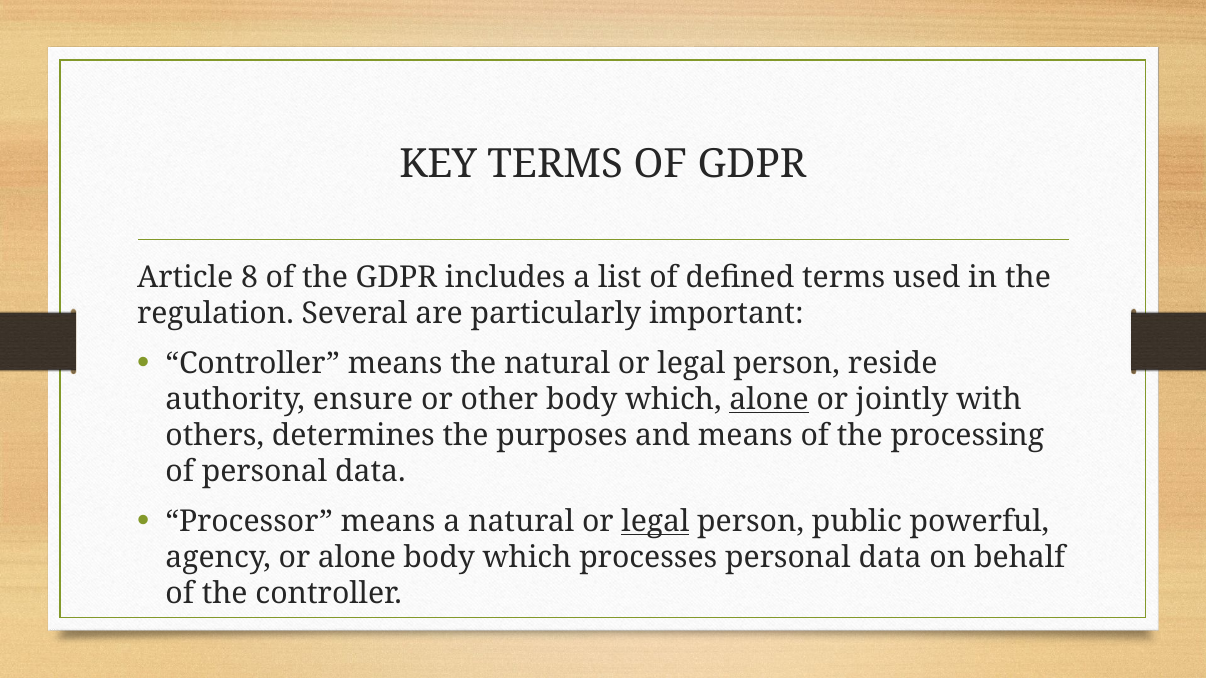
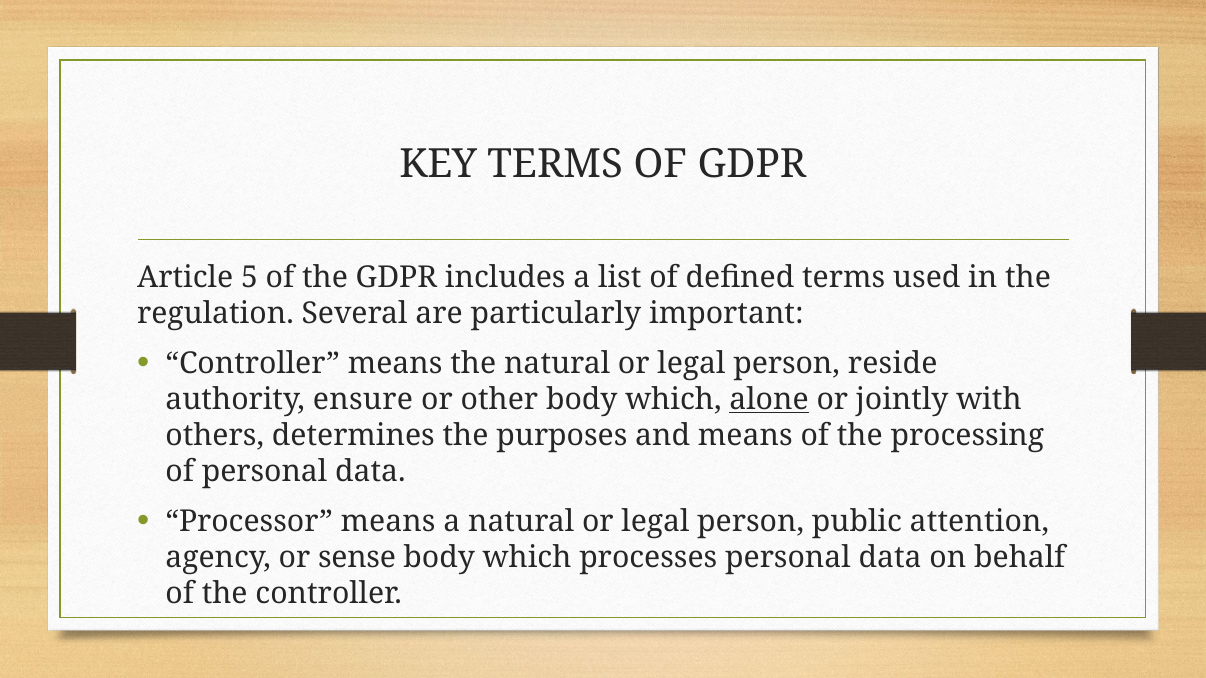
8: 8 -> 5 (249, 278)
legal underline: present -> none (655, 522)
powerful: powerful -> attention (979, 522)
or alone: alone -> sense (357, 558)
